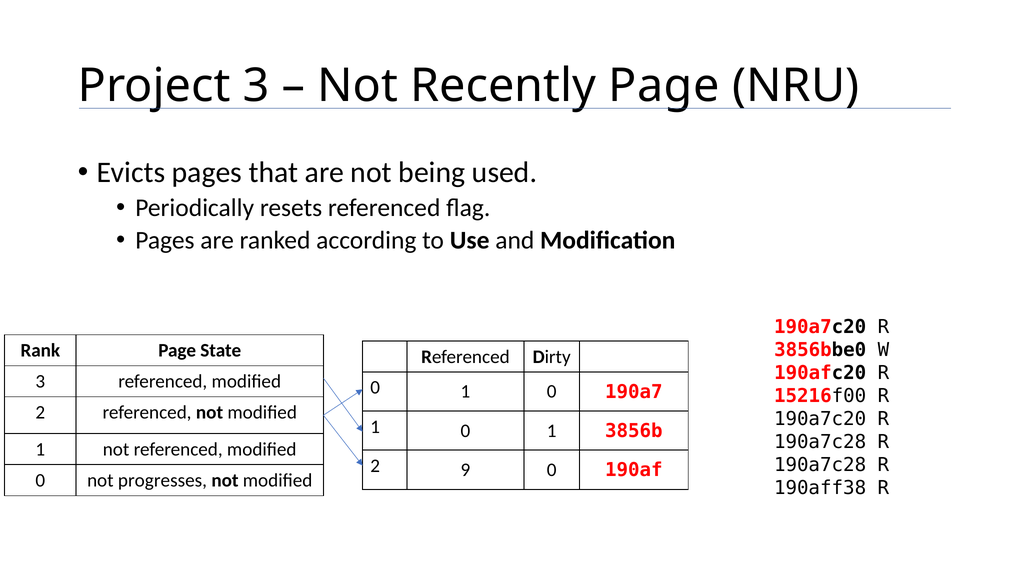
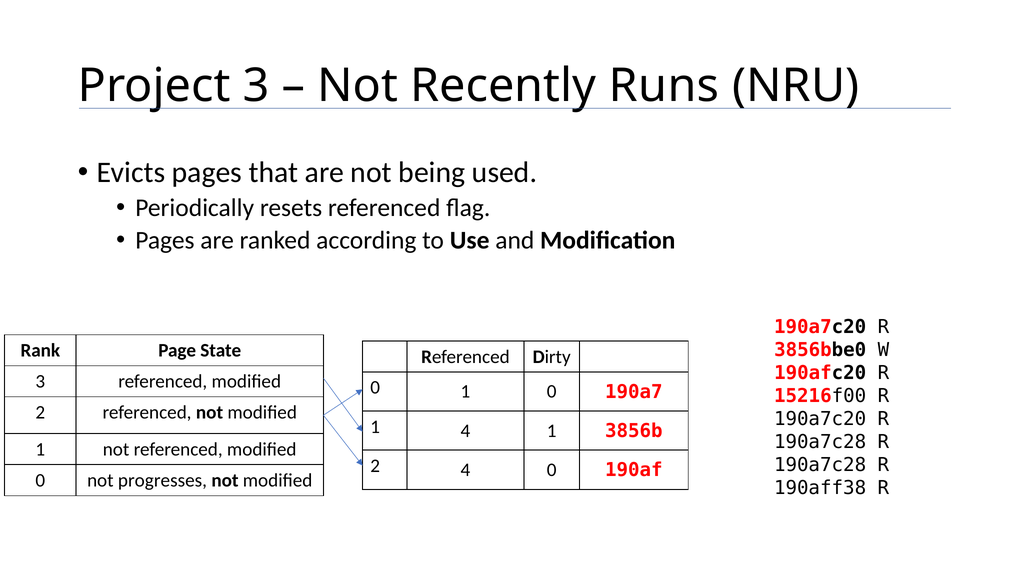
Recently Page: Page -> Runs (664, 86)
0: 0 -> 4 (465, 431)
2 9: 9 -> 4 (465, 470)
